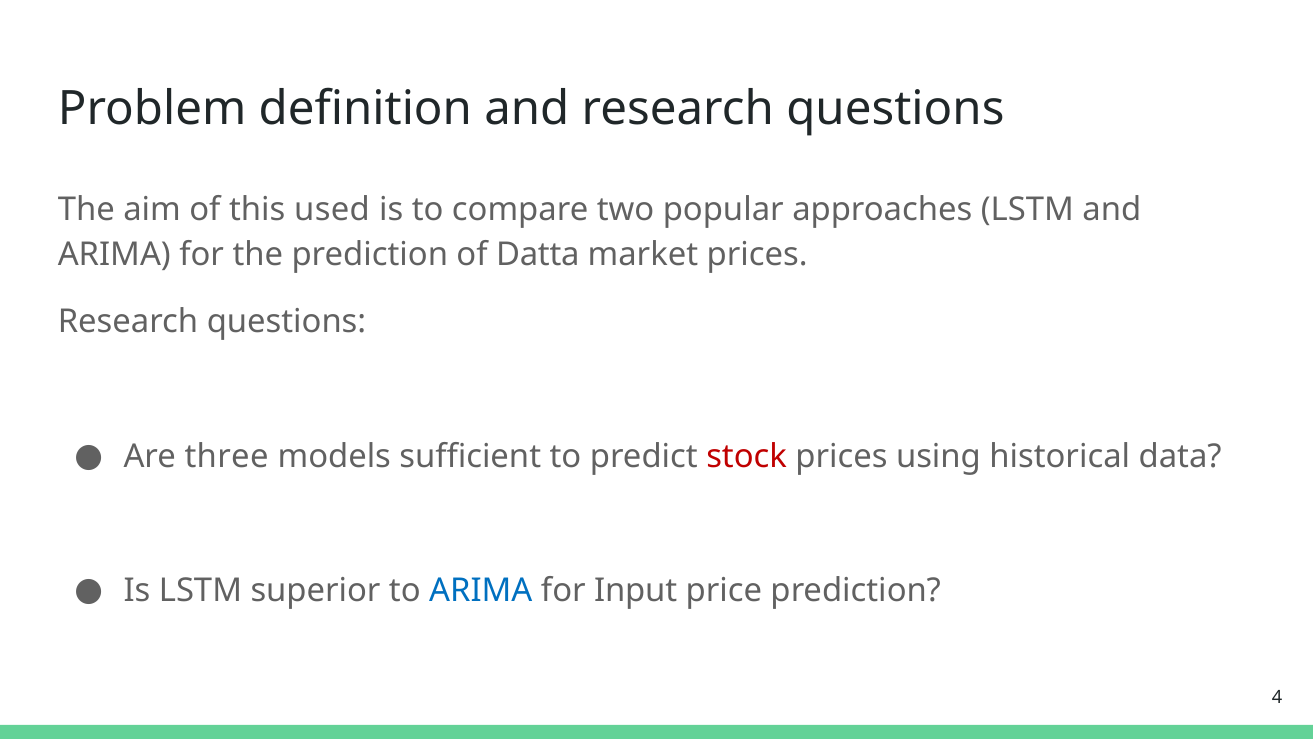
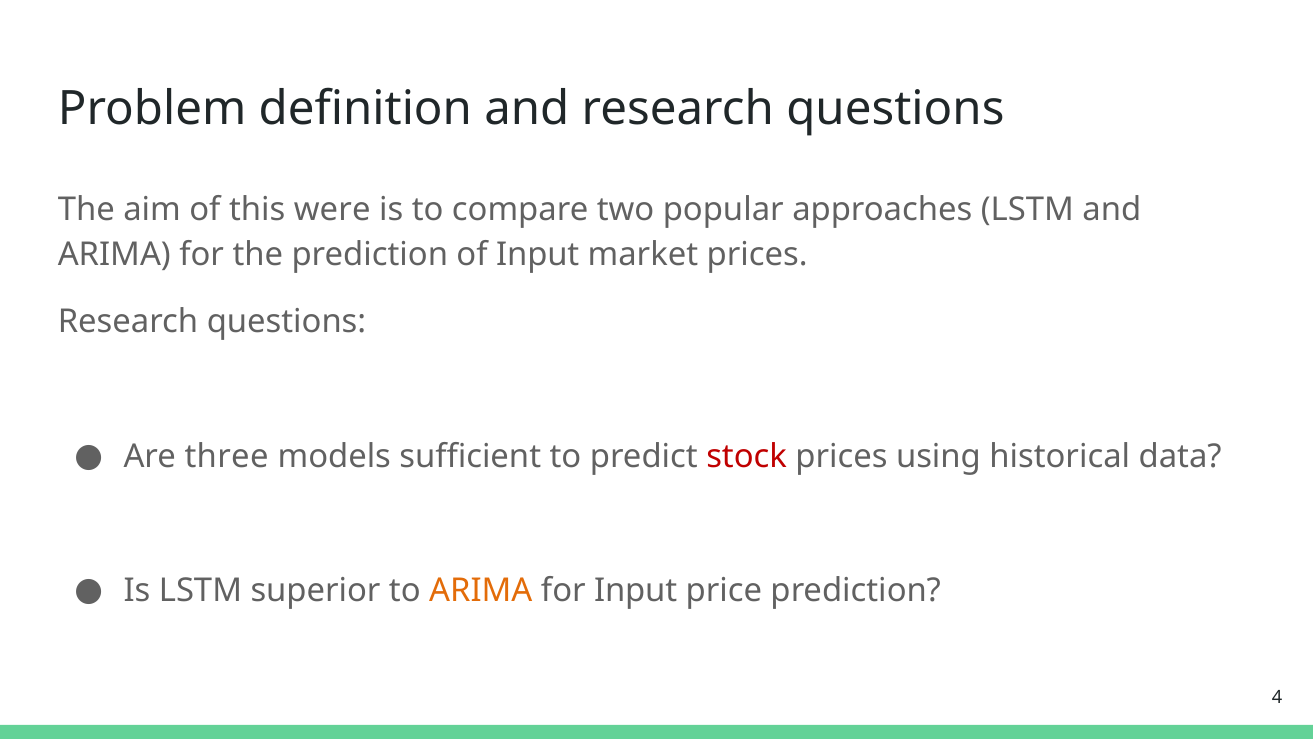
used: used -> were (332, 209)
of Datta: Datta -> Input (538, 255)
ARIMA colour: blue -> orange (481, 590)
